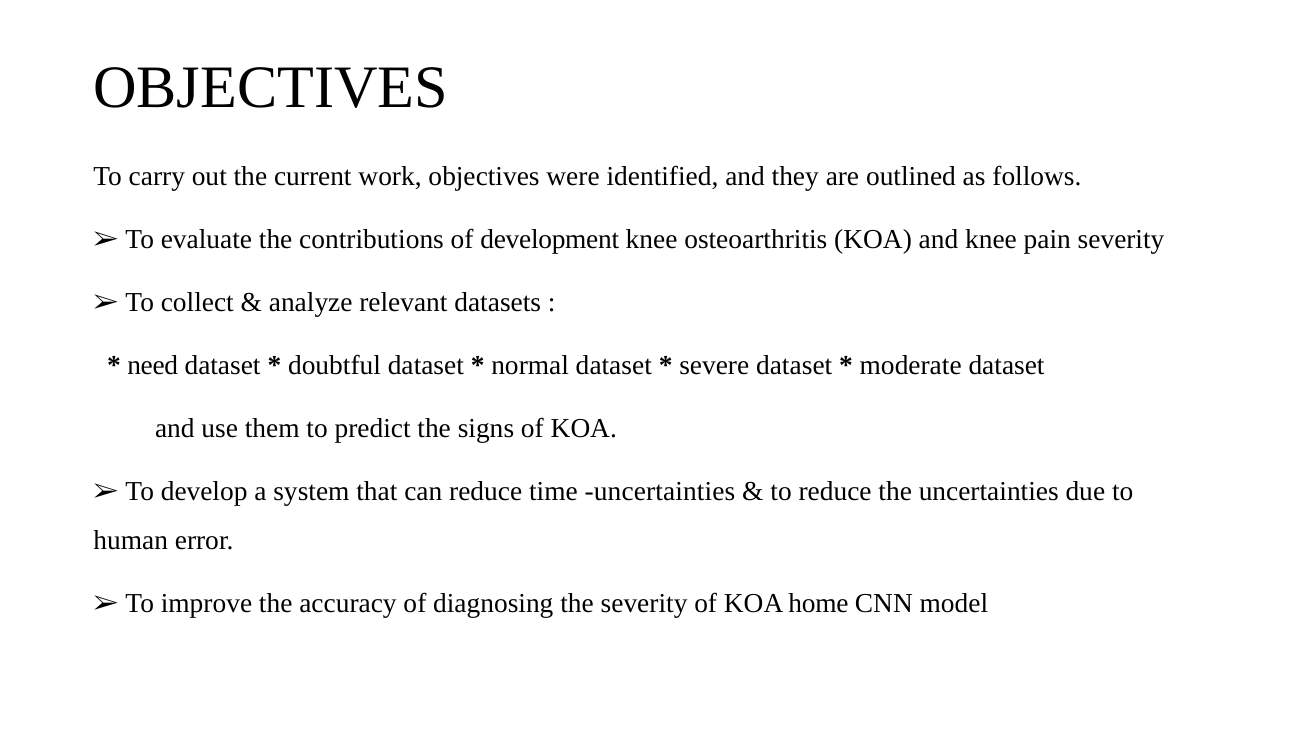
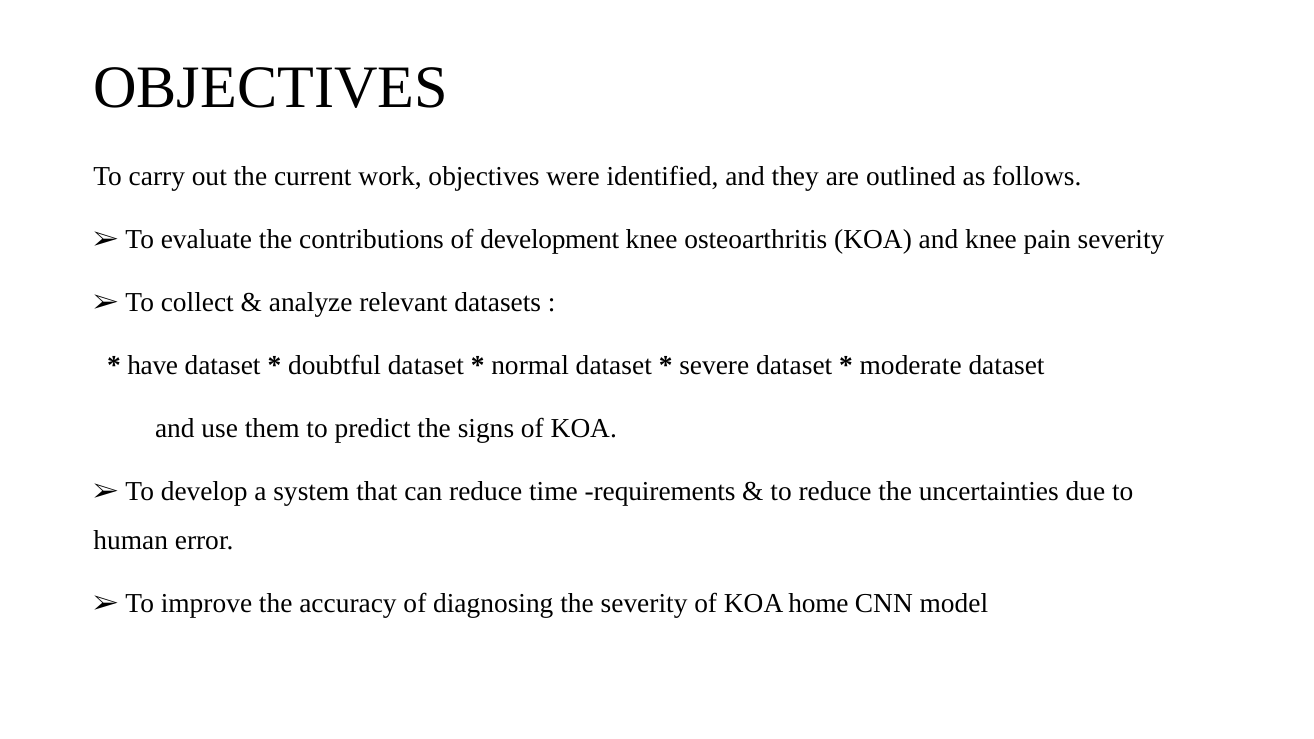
need: need -> have (153, 365)
time uncertainties: uncertainties -> requirements (660, 491)
